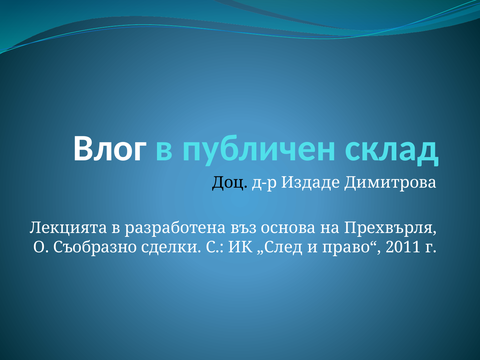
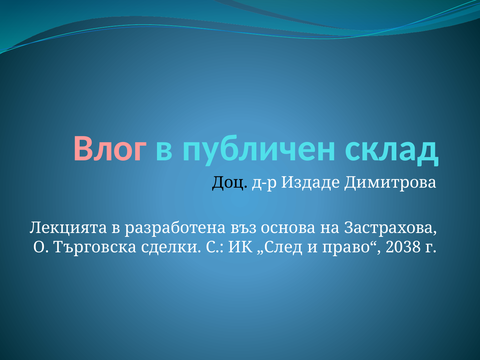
Влог colour: white -> pink (110, 148)
Прехвърля: Прехвърля -> Застрахова (391, 228)
Съобразно: Съобразно -> Търговска (95, 247)
2011: 2011 -> 2038 (403, 247)
